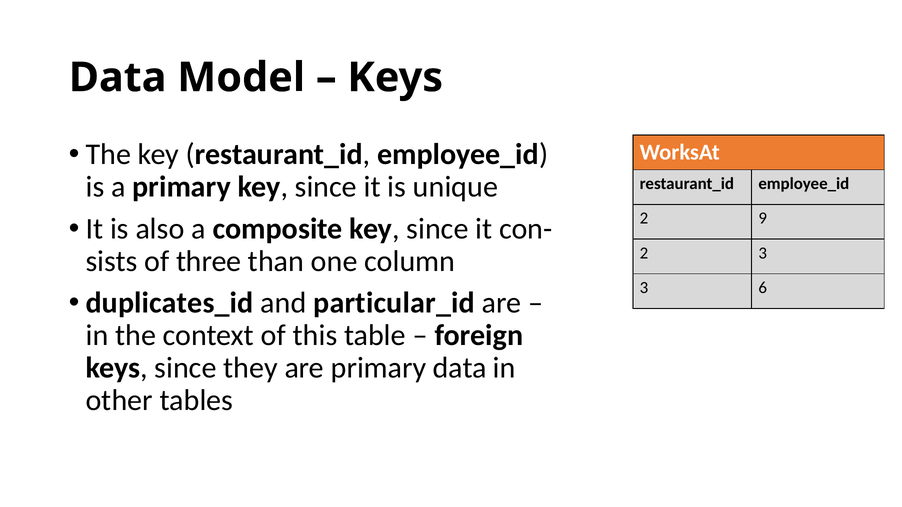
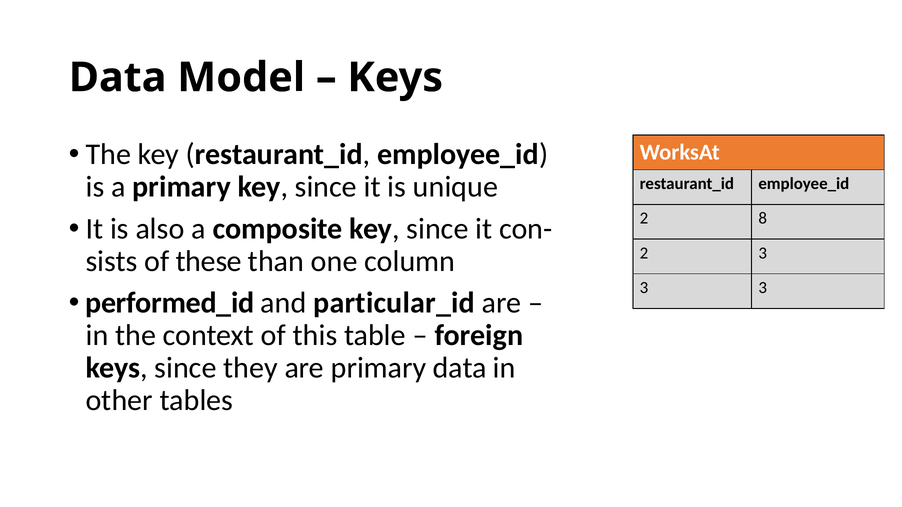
9: 9 -> 8 (763, 218)
three: three -> these (209, 261)
6: 6 -> 3 (763, 288)
duplicates_id: duplicates_id -> performed_id (170, 303)
